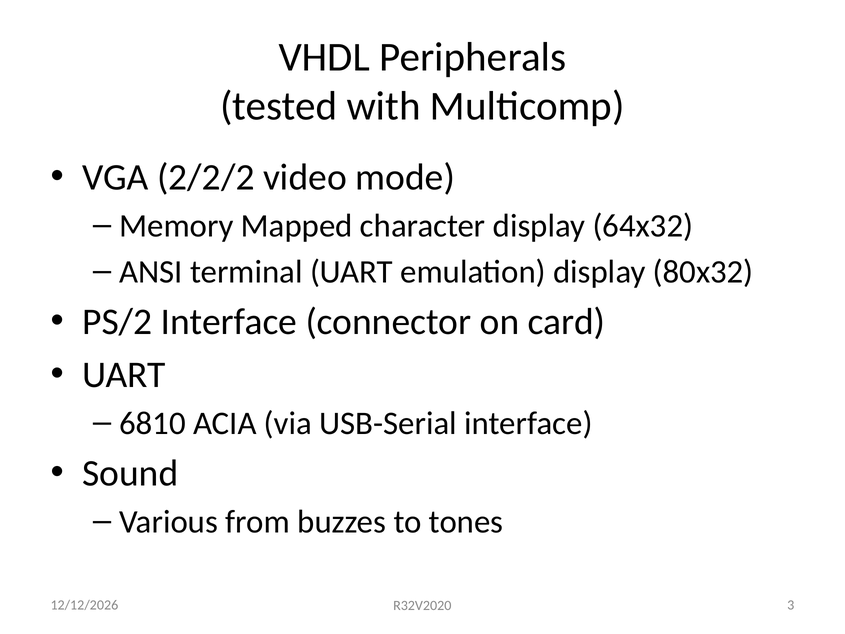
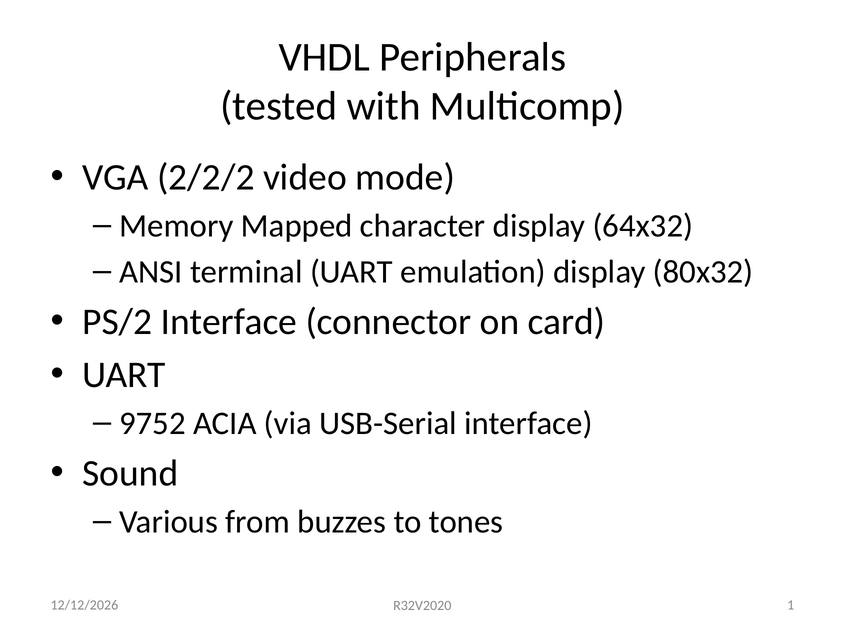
6810: 6810 -> 9752 (152, 423)
3: 3 -> 1 (791, 605)
